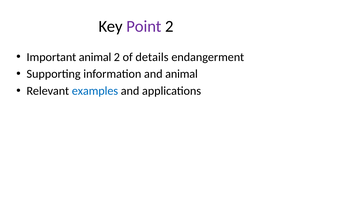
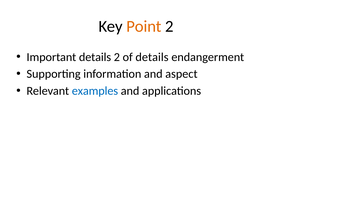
Point colour: purple -> orange (144, 26)
Important animal: animal -> details (95, 57)
and animal: animal -> aspect (181, 74)
